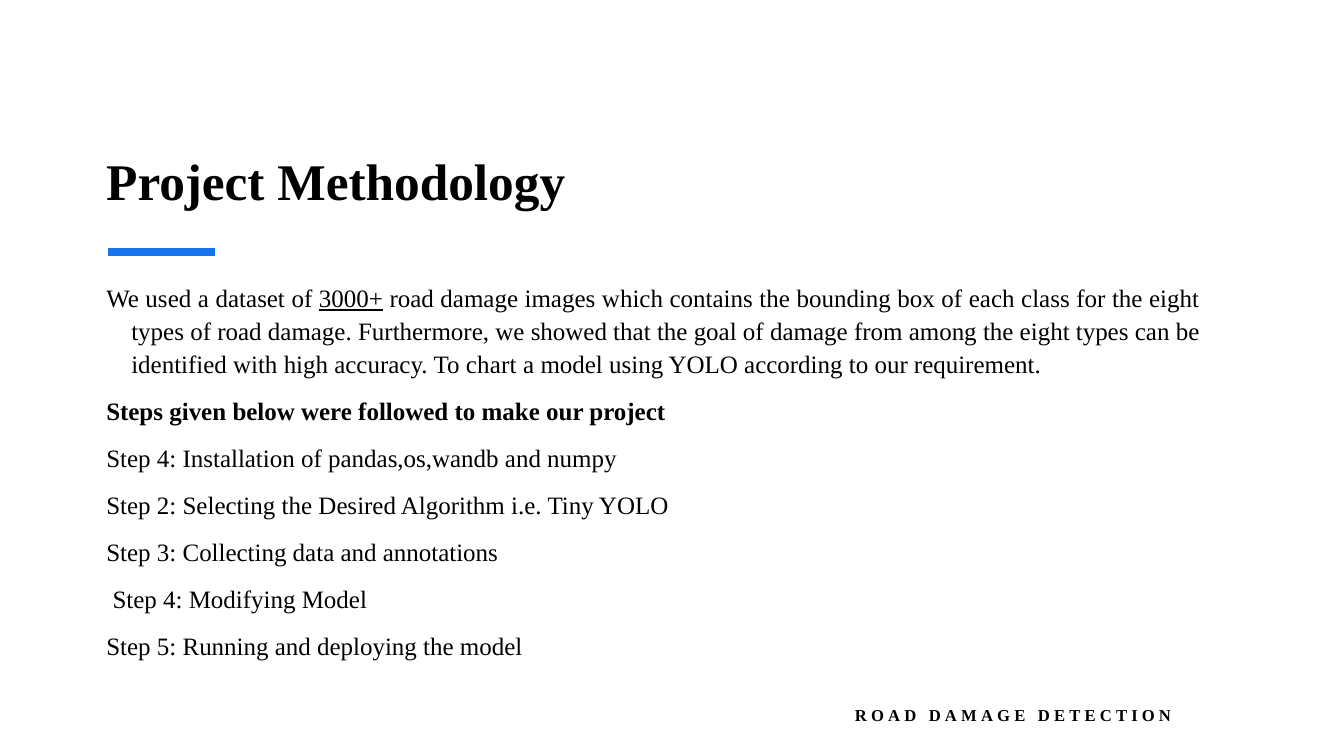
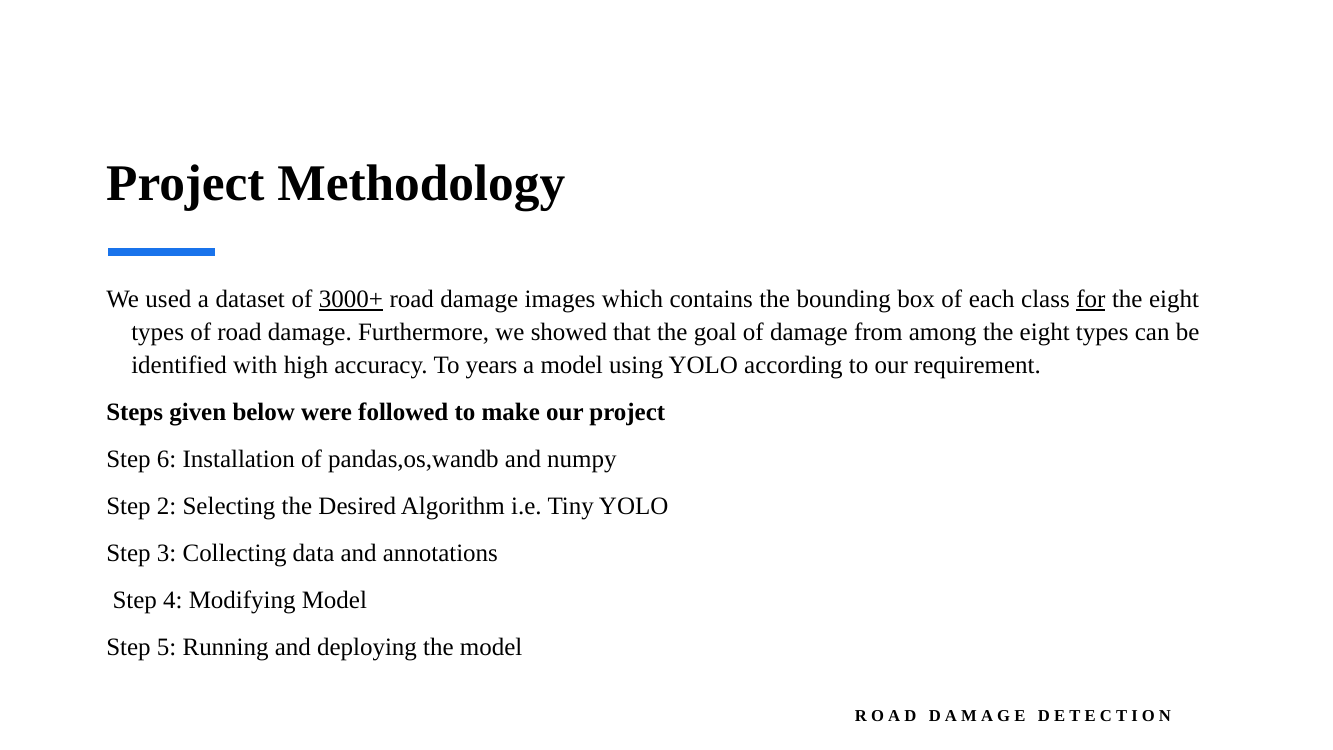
for underline: none -> present (1091, 299)
chart: chart -> years (491, 365)
4: 4 -> 6 (167, 459)
